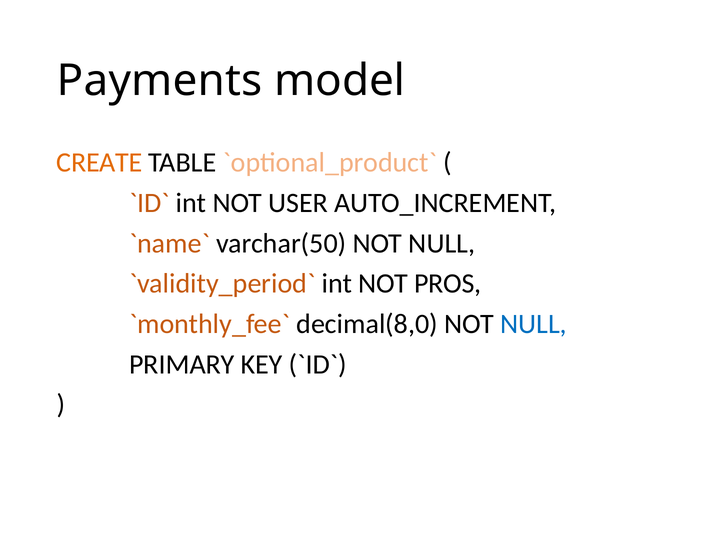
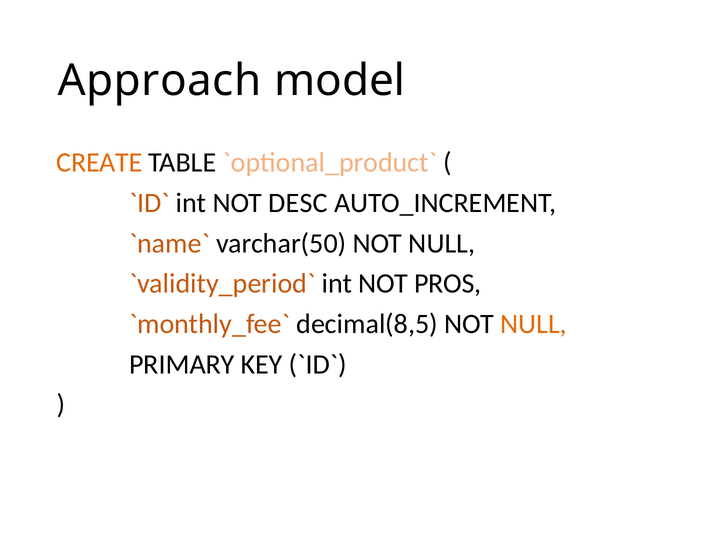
Payments: Payments -> Approach (159, 81)
USER: USER -> DESC (298, 203)
decimal(8,0: decimal(8,0 -> decimal(8,5 (367, 324)
NULL colour: blue -> orange (533, 324)
